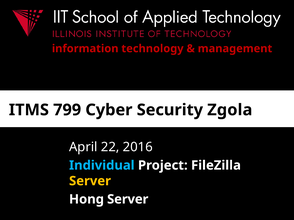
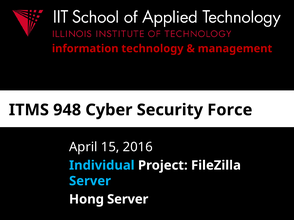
799: 799 -> 948 (67, 110)
Zgola: Zgola -> Force (230, 110)
22: 22 -> 15 (110, 147)
Server colour: yellow -> light blue (90, 181)
